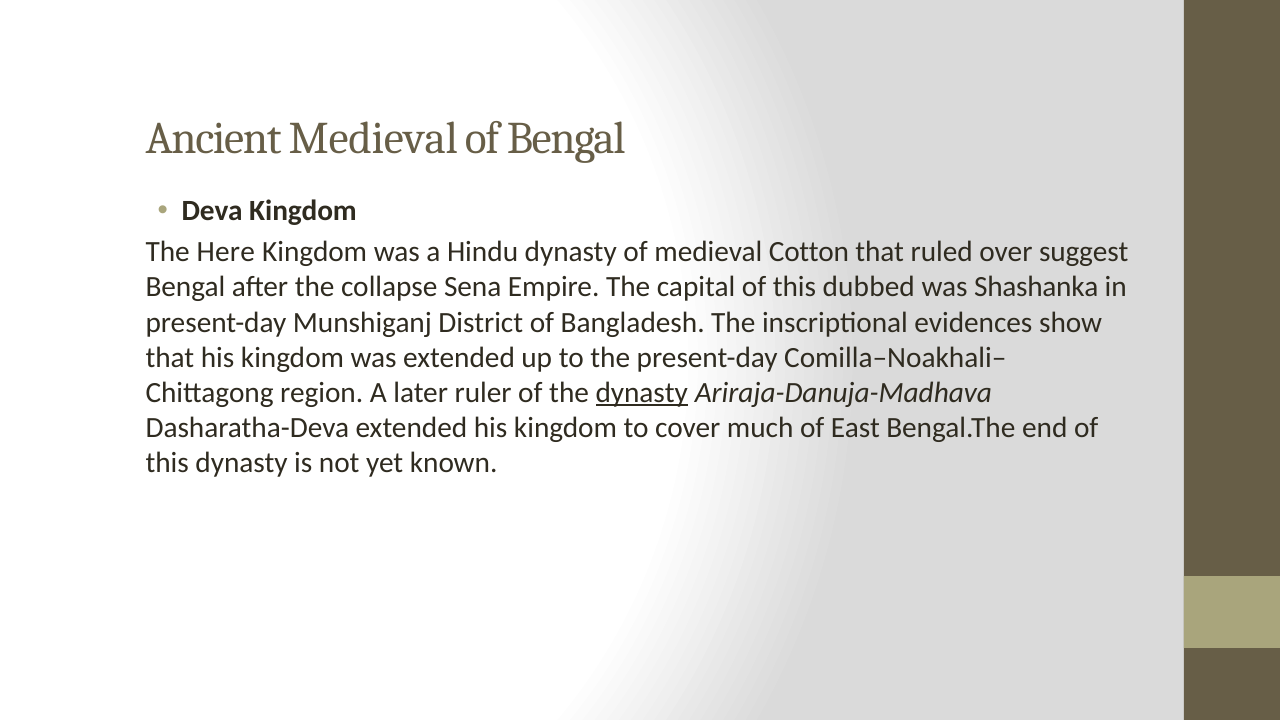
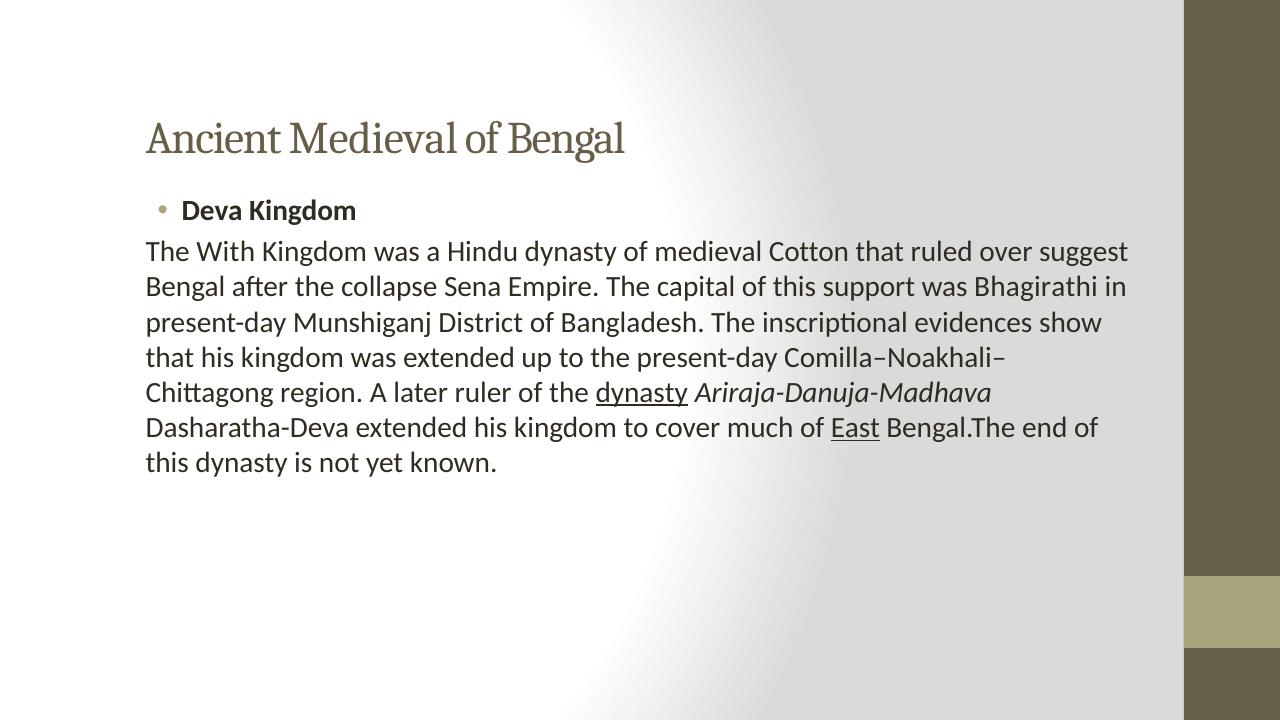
Here: Here -> With (226, 252)
dubbed: dubbed -> support (869, 287)
Shashanka: Shashanka -> Bhagirathi (1036, 287)
East underline: none -> present (855, 428)
